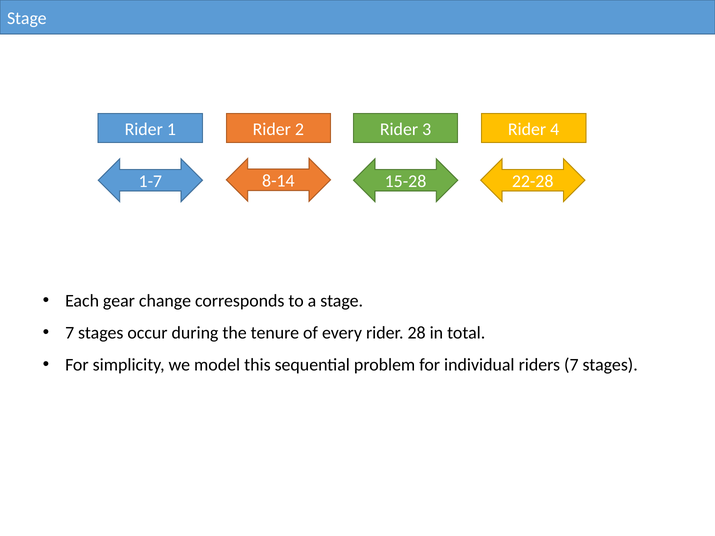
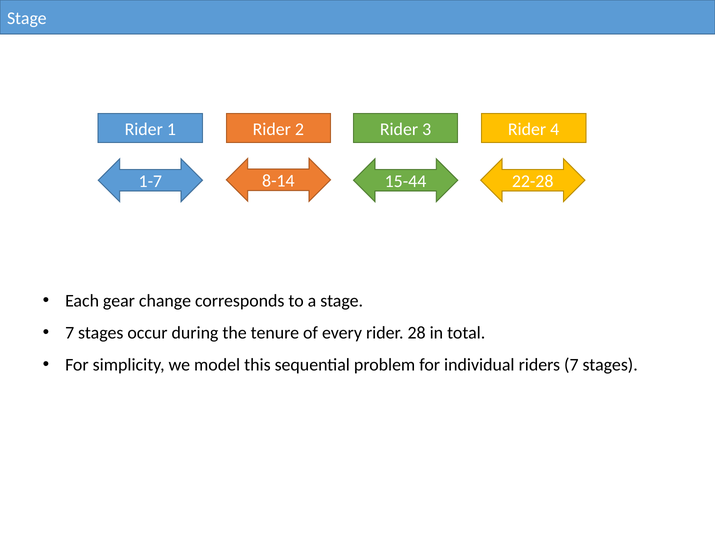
15-28: 15-28 -> 15-44 (406, 182)
